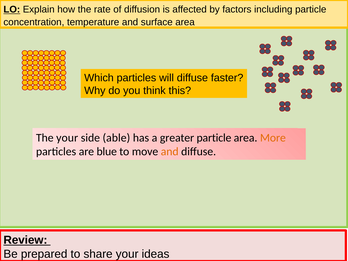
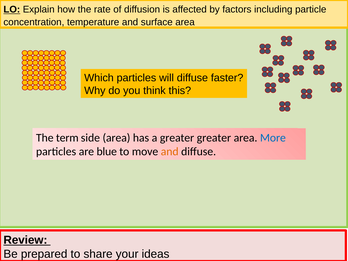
The your: your -> term (67, 138)
side able: able -> area (116, 138)
greater particle: particle -> greater (214, 138)
More colour: orange -> blue (273, 138)
